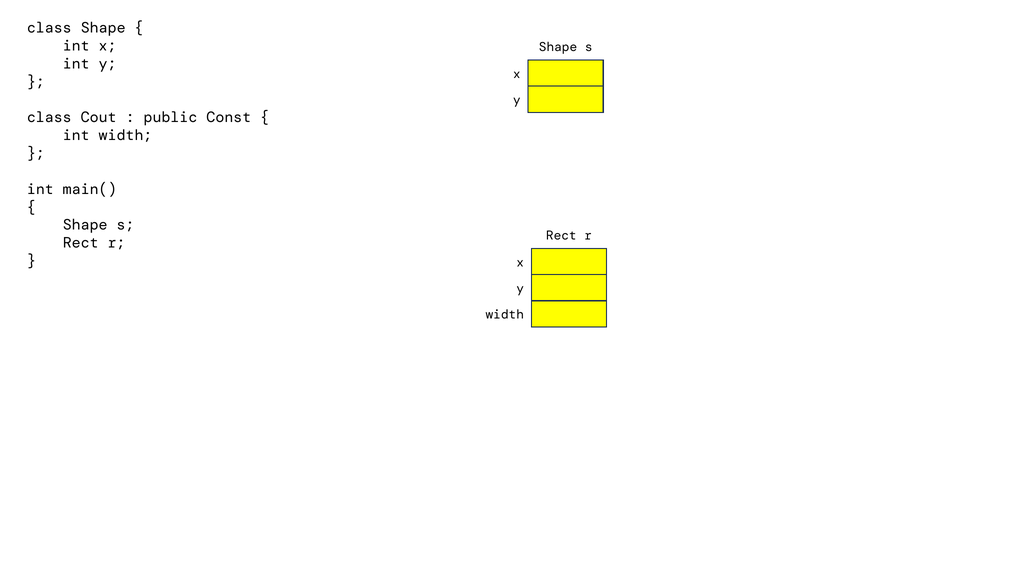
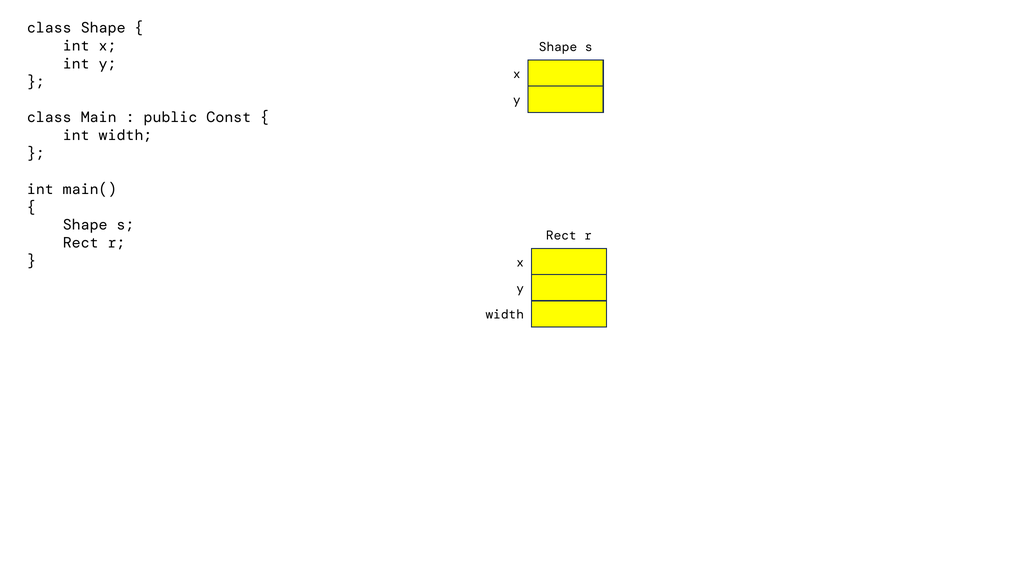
Cout: Cout -> Main (99, 117)
